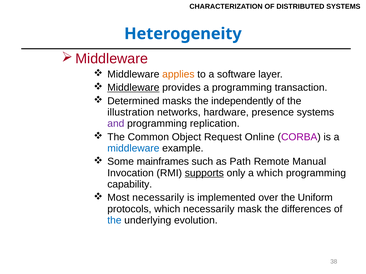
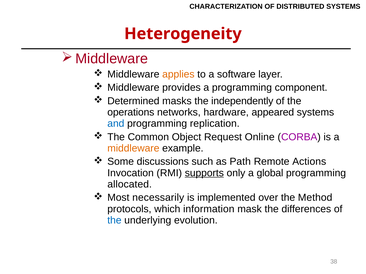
Heterogeneity colour: blue -> red (183, 34)
Middleware underline: present -> none (133, 88)
transaction: transaction -> component (301, 88)
illustration: illustration -> operations (131, 112)
presence: presence -> appeared (273, 112)
and colour: purple -> blue (116, 124)
middleware colour: blue -> orange (133, 149)
mainframes: mainframes -> discussions (163, 162)
Manual: Manual -> Actions (309, 162)
a which: which -> global (270, 173)
capability: capability -> allocated (130, 185)
Uniform: Uniform -> Method (315, 198)
which necessarily: necessarily -> information (209, 209)
